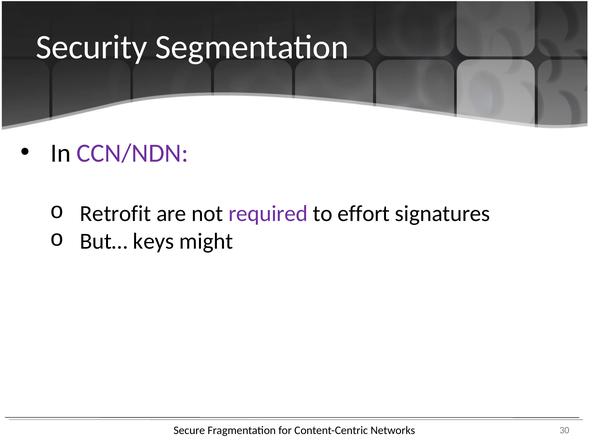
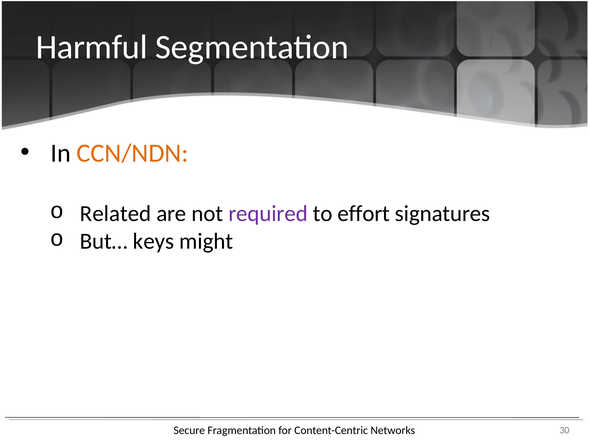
Security: Security -> Harmful (92, 47)
CCN/NDN colour: purple -> orange (133, 153)
Retrofit: Retrofit -> Related (116, 214)
